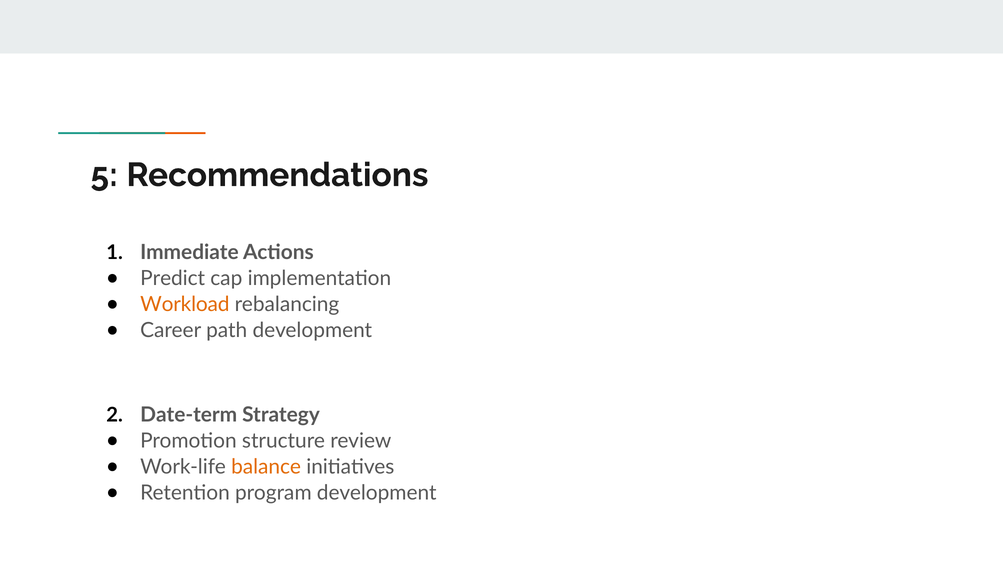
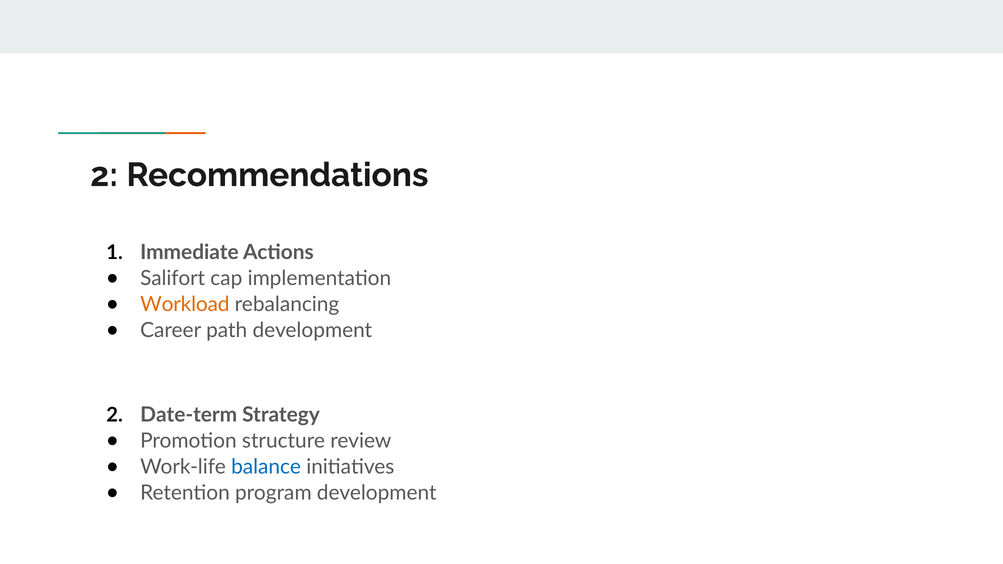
5: 5 -> 2 (104, 175)
Predict: Predict -> Salifort (173, 279)
balance colour: orange -> blue (266, 467)
